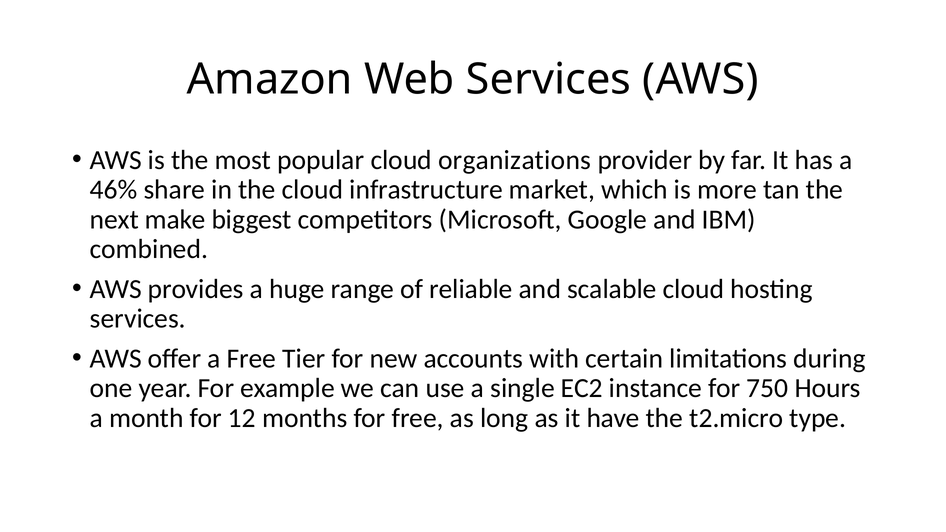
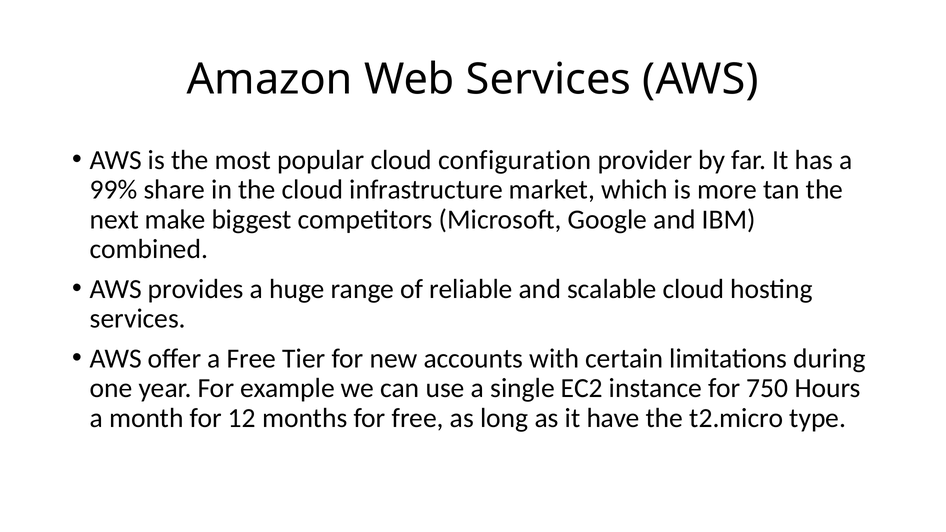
organizations: organizations -> configuration (515, 160)
46%: 46% -> 99% (114, 190)
